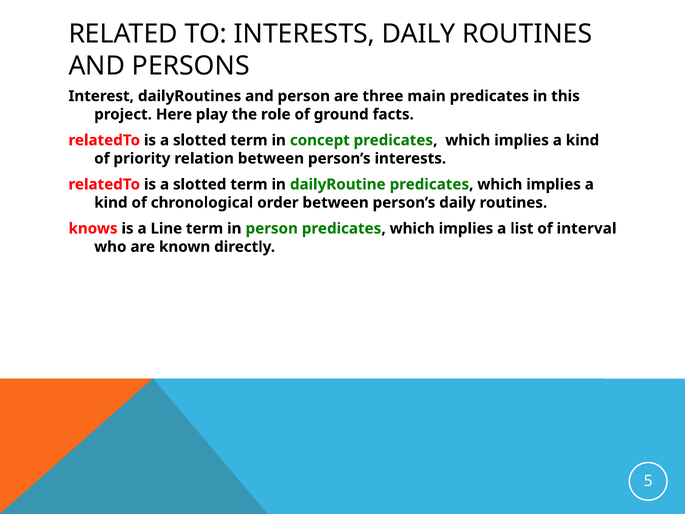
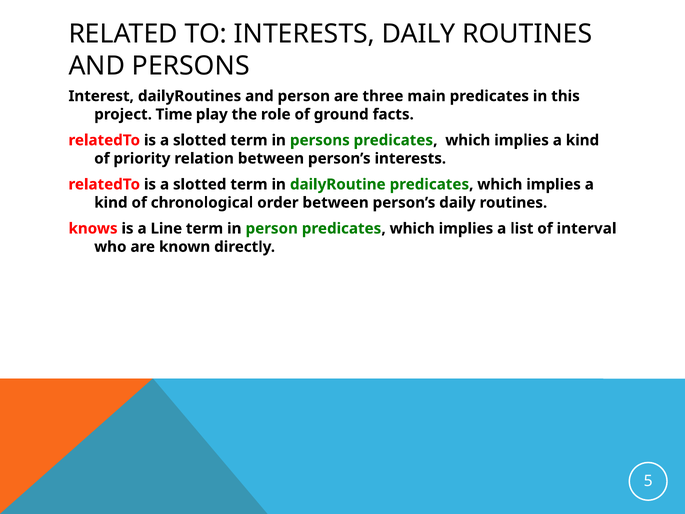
Here: Here -> Time (174, 114)
in concept: concept -> persons (320, 140)
